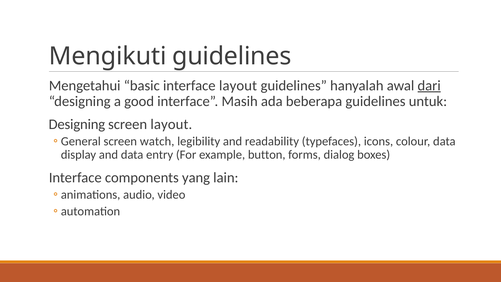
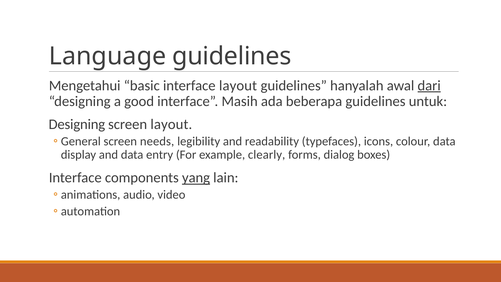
Mengikuti: Mengikuti -> Language (108, 56)
watch: watch -> needs (157, 141)
button: button -> clearly (267, 155)
yang underline: none -> present (196, 178)
